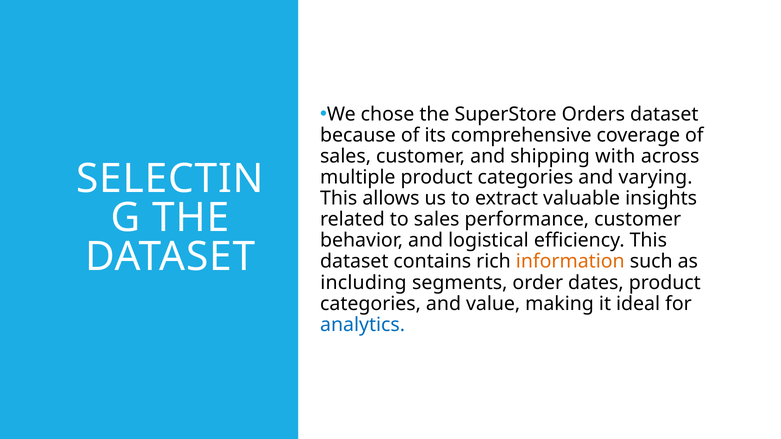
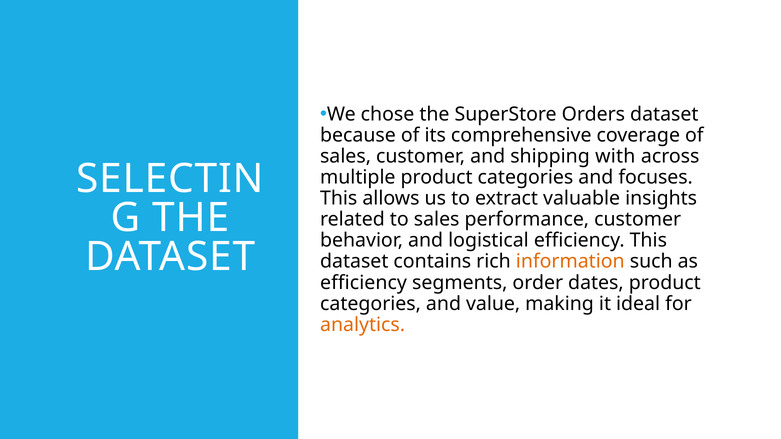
varying: varying -> focuses (656, 177)
including: including -> efficiency (364, 283)
analytics colour: blue -> orange (363, 325)
